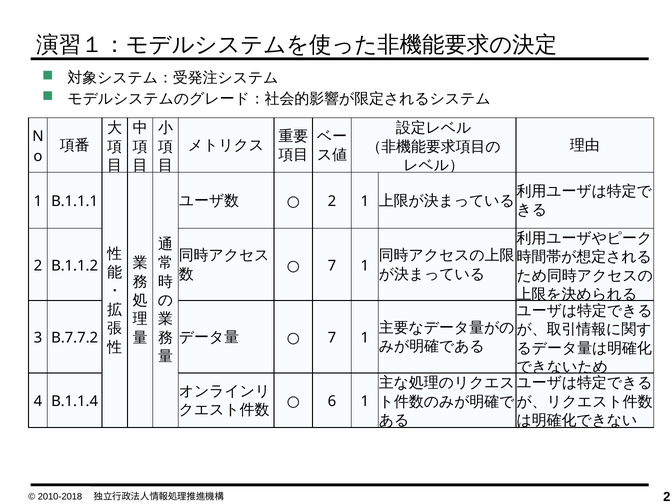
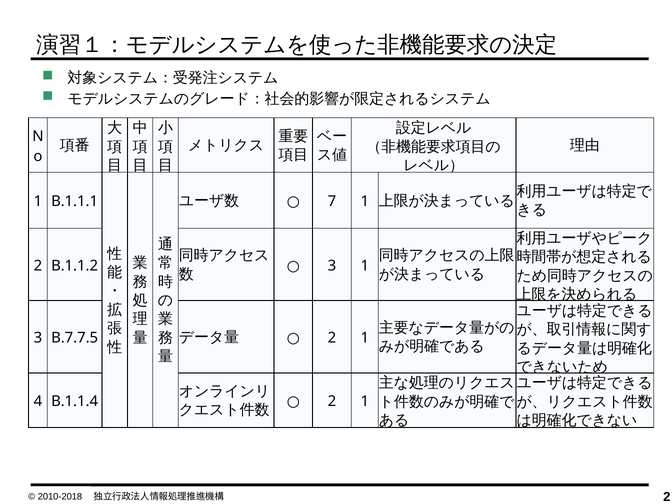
2: 2 -> 7 (332, 201)
7: 7 -> 3 (332, 266)
B.7.7.2: B.7.7.2 -> B.7.7.5 (75, 338)
7: 7 -> 2 (332, 338)
6: 6 -> 2 (332, 401)
